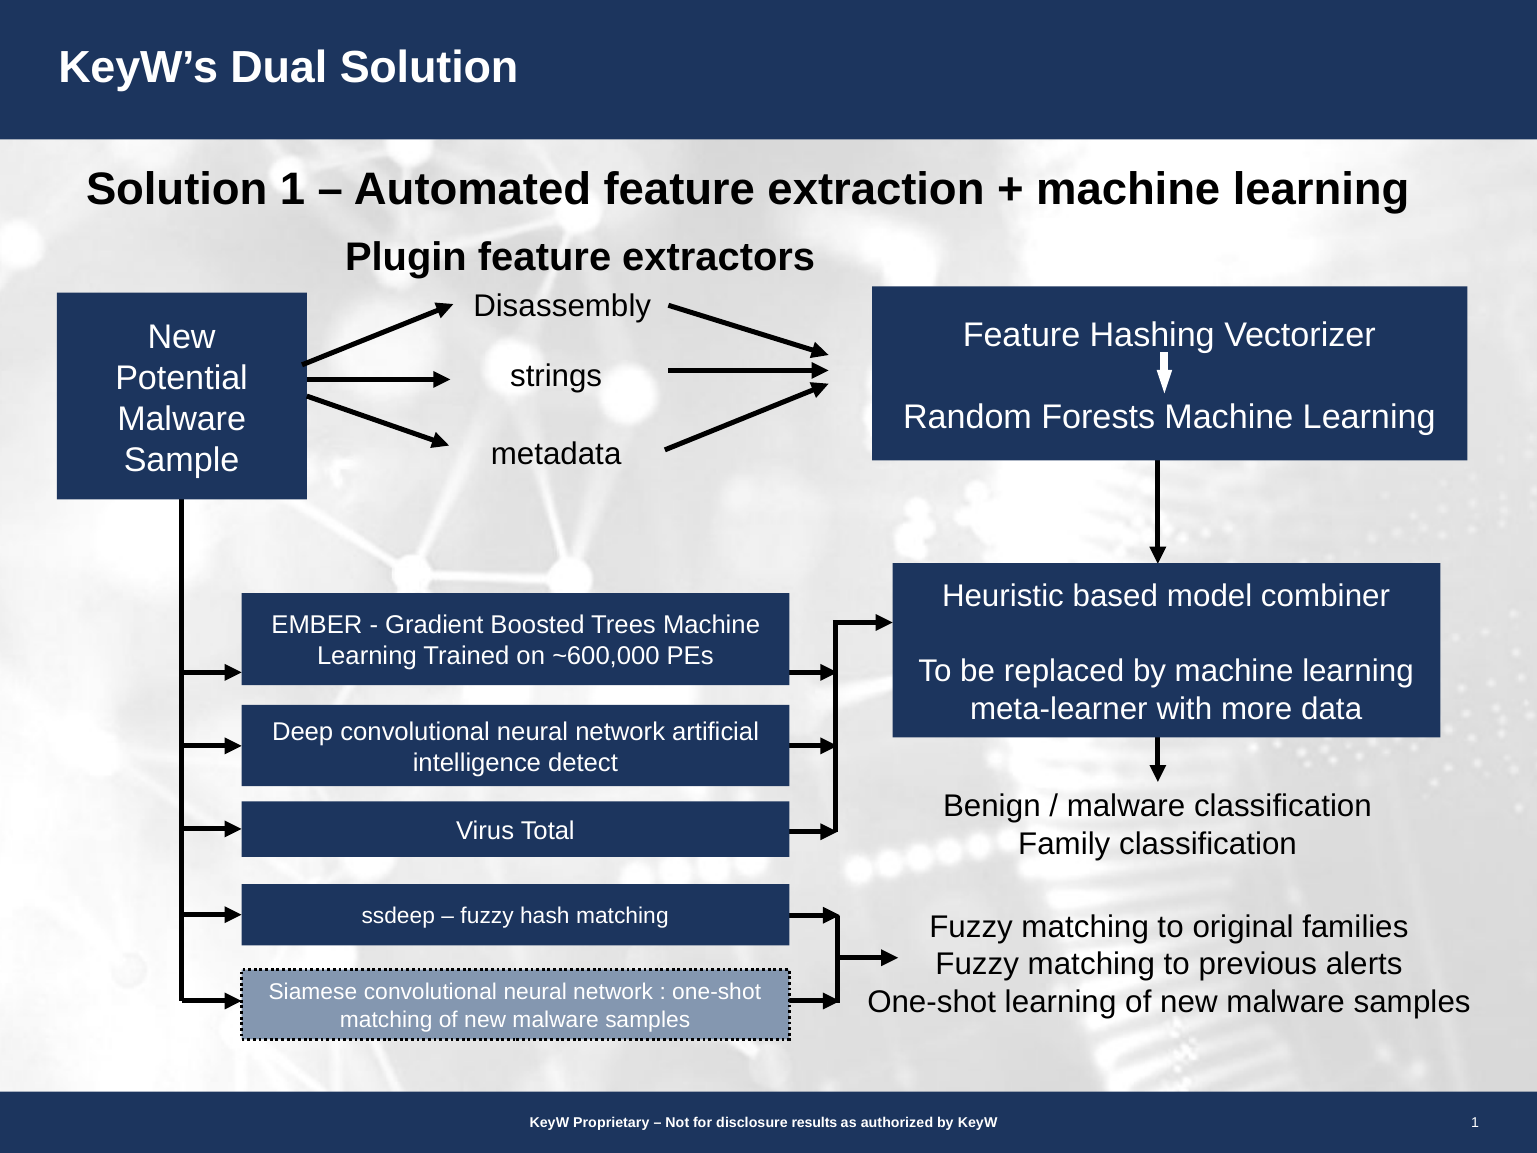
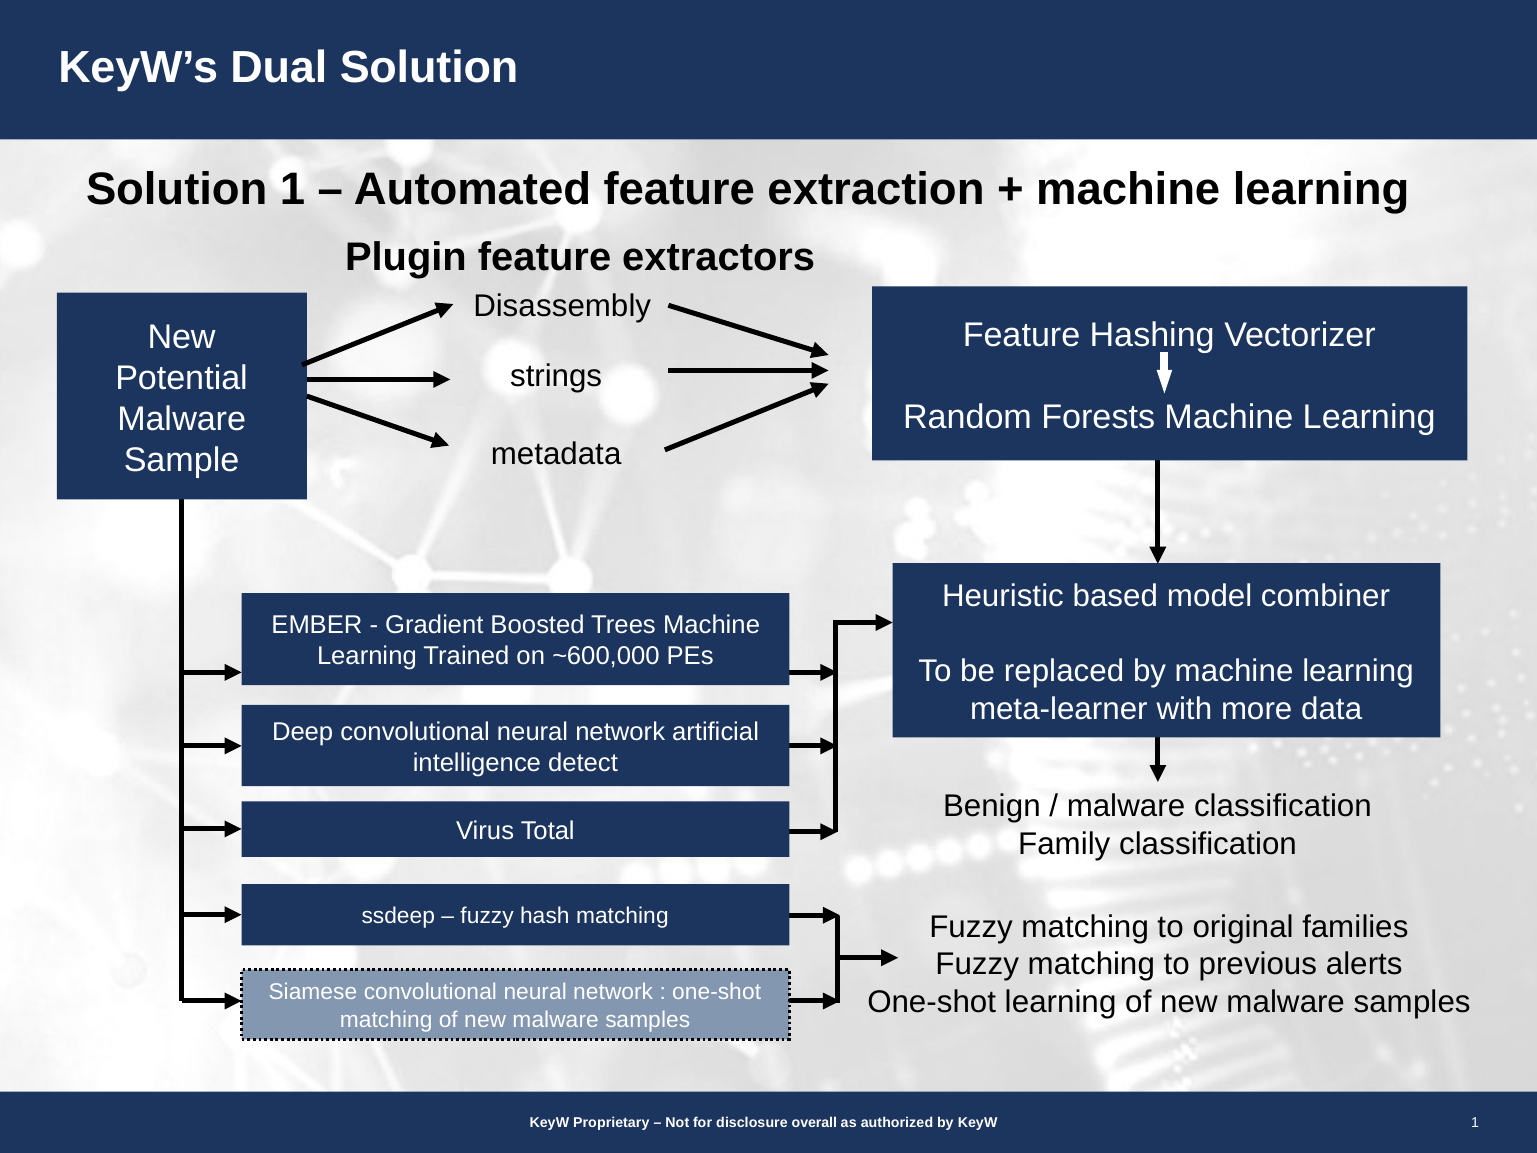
results: results -> overall (814, 1123)
